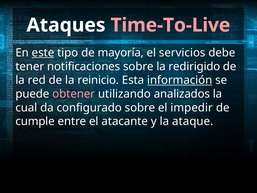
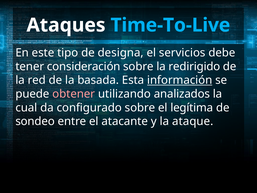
Time-To-Live colour: pink -> light blue (170, 25)
este underline: present -> none (43, 53)
mayoría: mayoría -> designa (121, 53)
notificaciones: notificaciones -> consideración (84, 66)
reinicio: reinicio -> basada (98, 80)
impedir: impedir -> legítima (192, 108)
cumple: cumple -> sondeo (35, 121)
